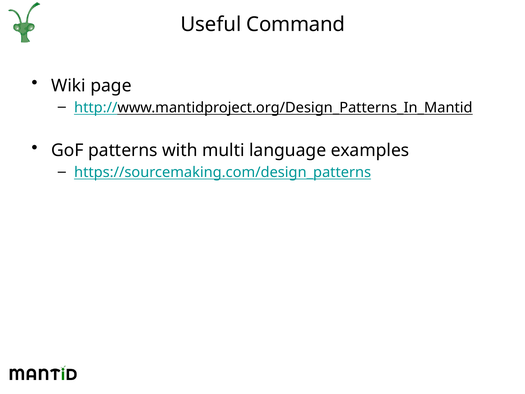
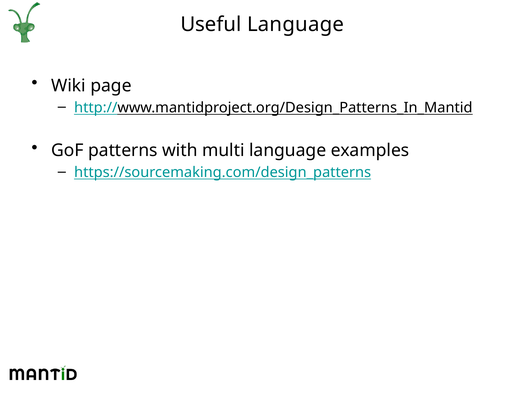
Useful Command: Command -> Language (296, 24)
